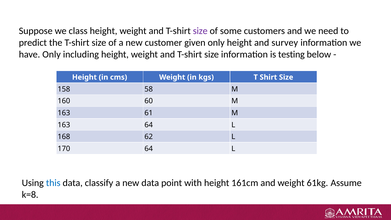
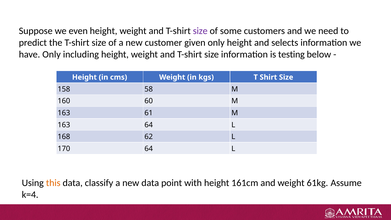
class: class -> even (78, 31)
survey: survey -> selects (285, 43)
this colour: blue -> orange (53, 183)
k=8: k=8 -> k=4 (30, 194)
